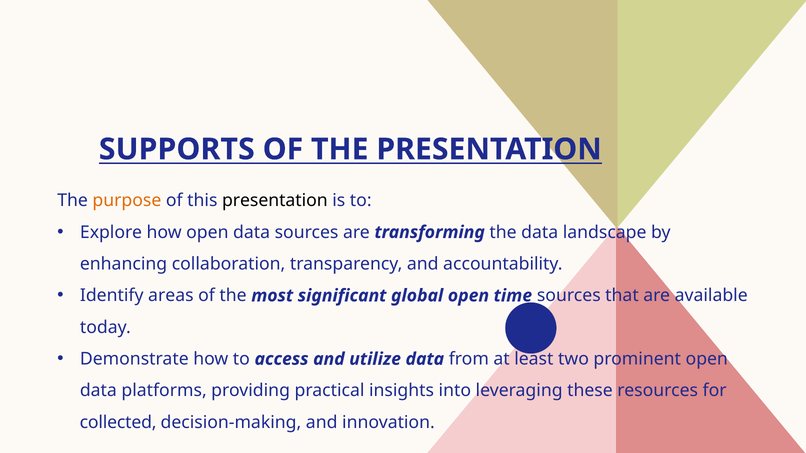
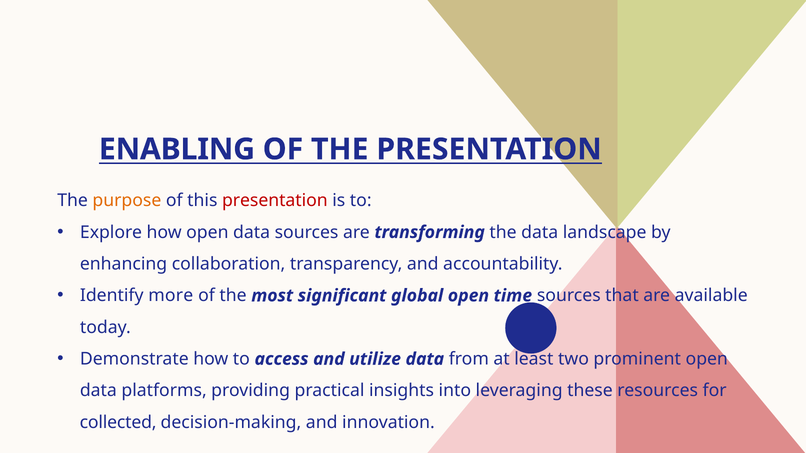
SUPPORTS: SUPPORTS -> ENABLING (177, 149)
presentation colour: black -> red (275, 201)
areas: areas -> more (171, 296)
